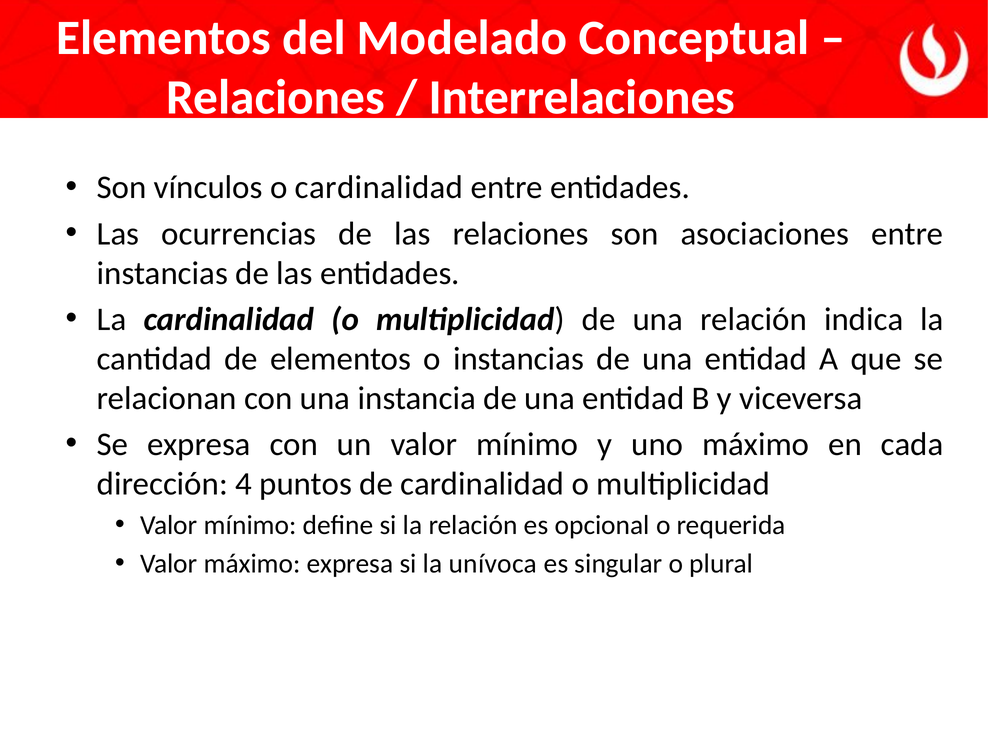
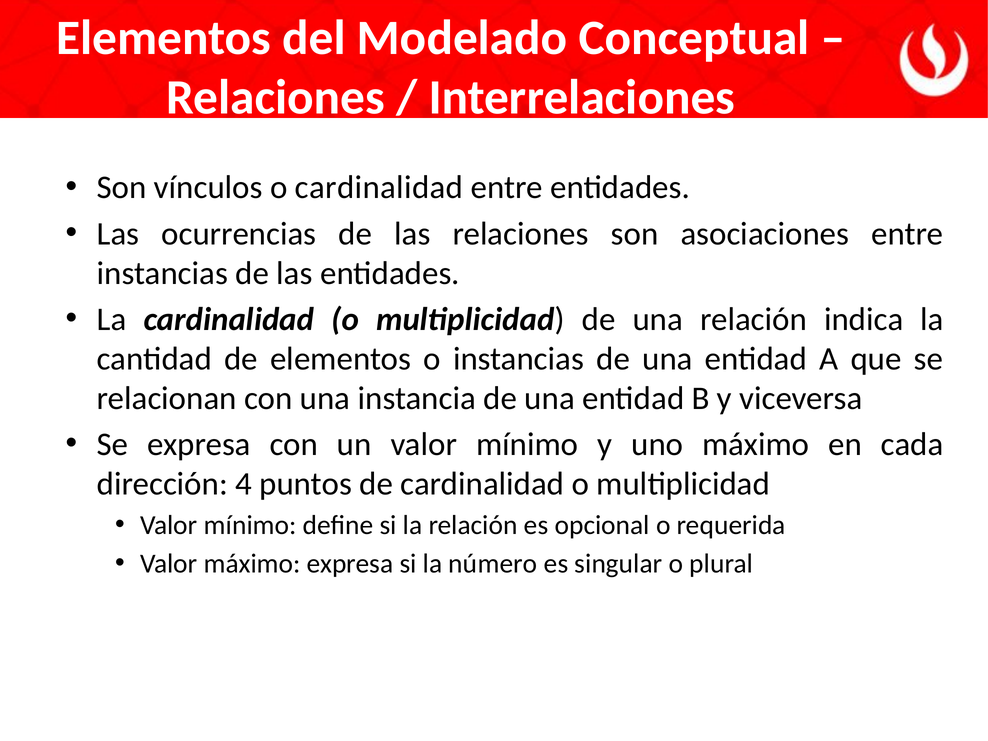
unívoca: unívoca -> número (493, 564)
